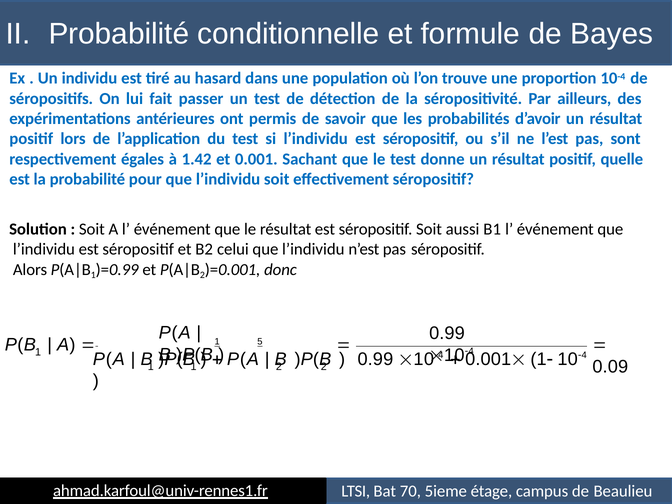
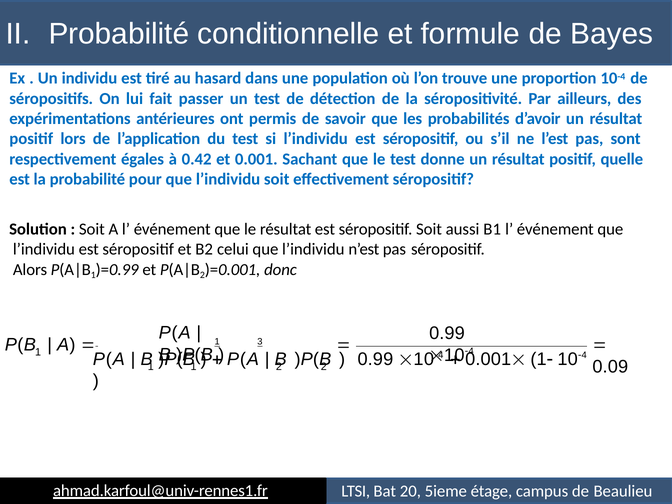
1.42: 1.42 -> 0.42 (197, 159)
5: 5 -> 3 (260, 342)
70: 70 -> 20 (410, 491)
